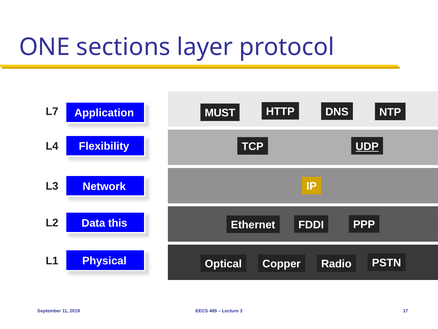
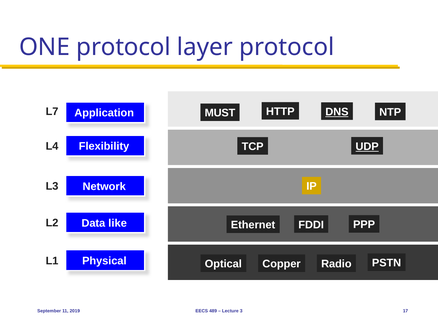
ONE sections: sections -> protocol (124, 47)
DNS underline: none -> present (337, 112)
this: this -> like (118, 223)
